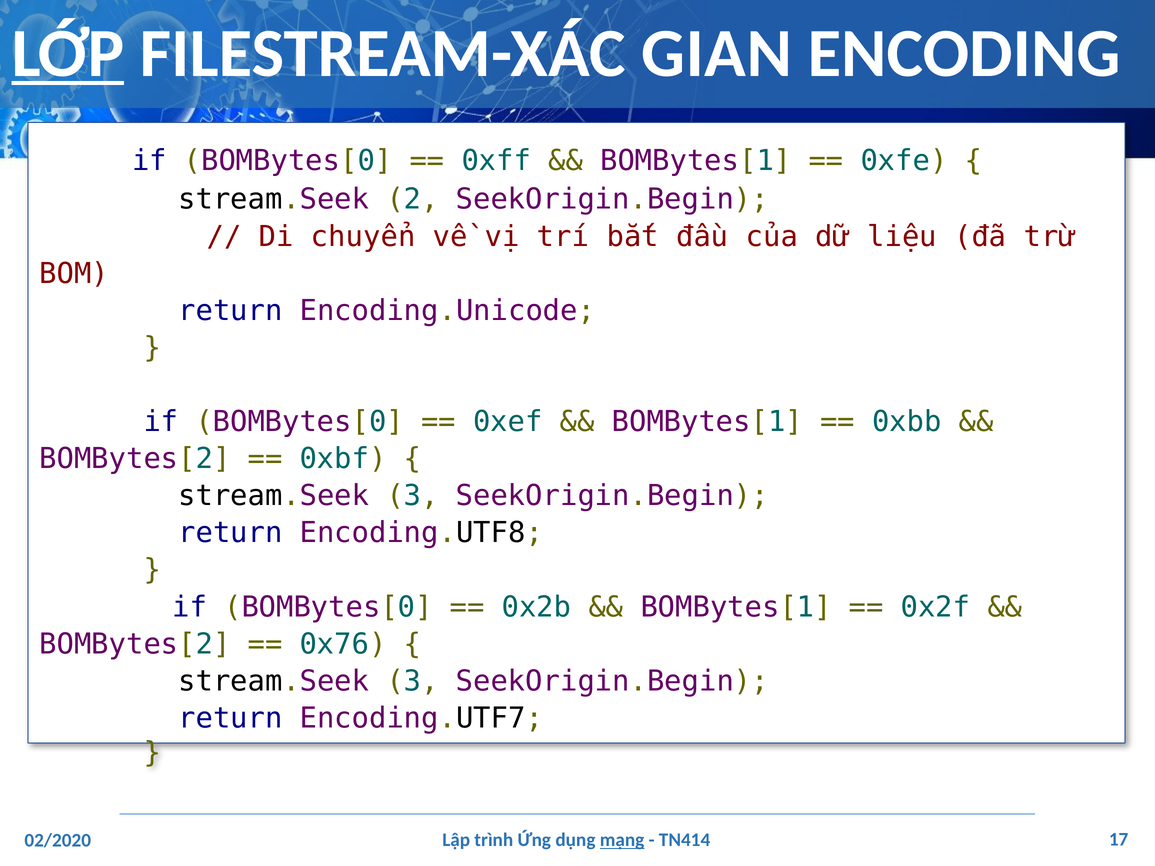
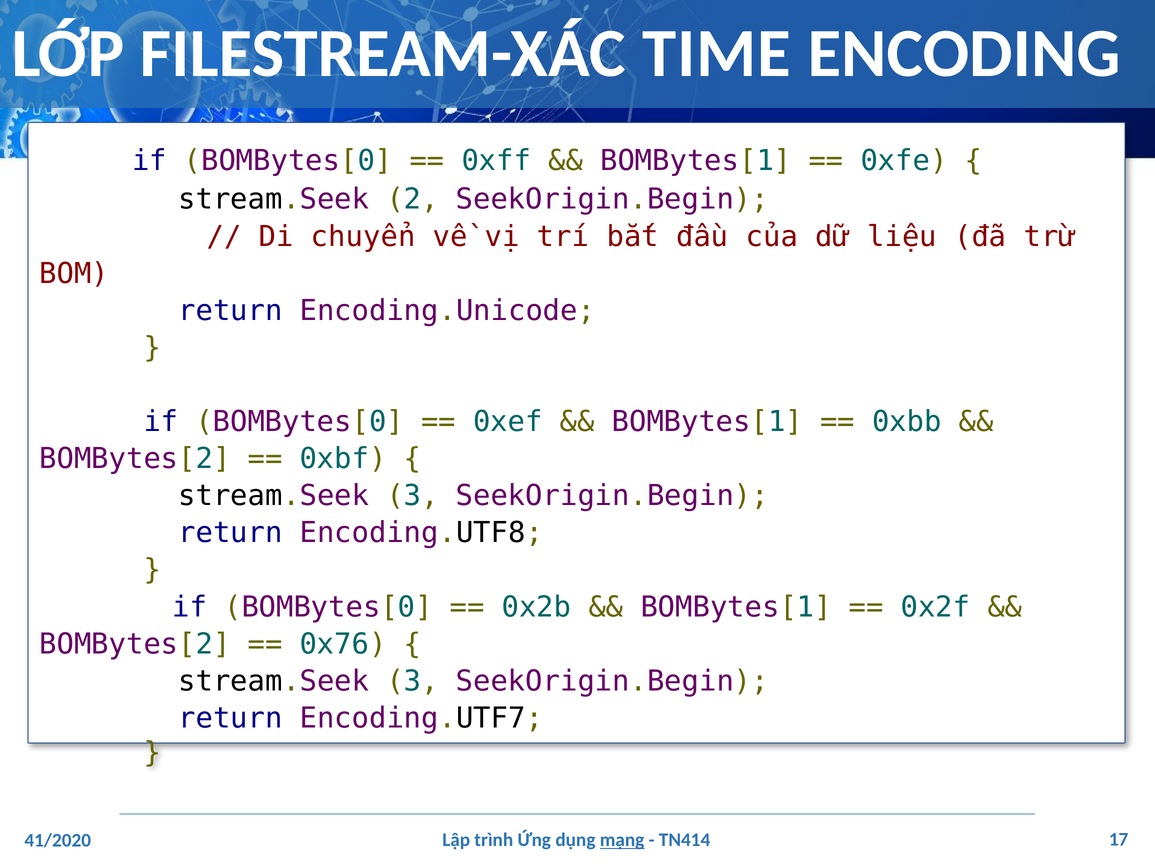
LỚP underline: present -> none (68, 54)
GIAN: GIAN -> TIME (716, 54)
02/2020: 02/2020 -> 41/2020 (58, 841)
